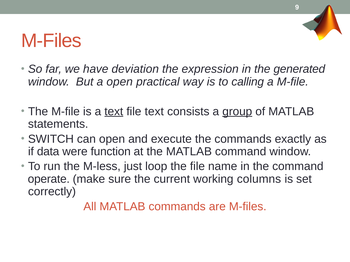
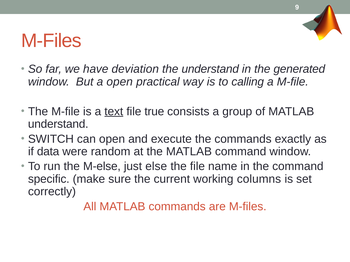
the expression: expression -> understand (210, 69)
file text: text -> true (154, 112)
group underline: present -> none (237, 112)
statements: statements -> understand (58, 124)
function: function -> random (111, 152)
M-less: M-less -> M-else (102, 167)
loop: loop -> else (156, 167)
operate: operate -> specific (49, 179)
